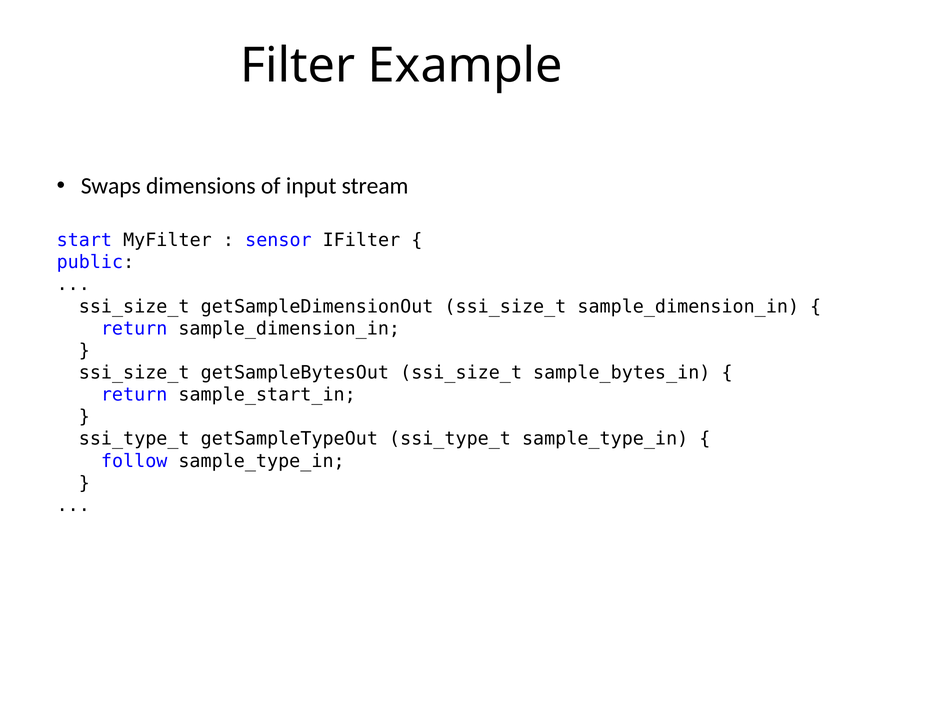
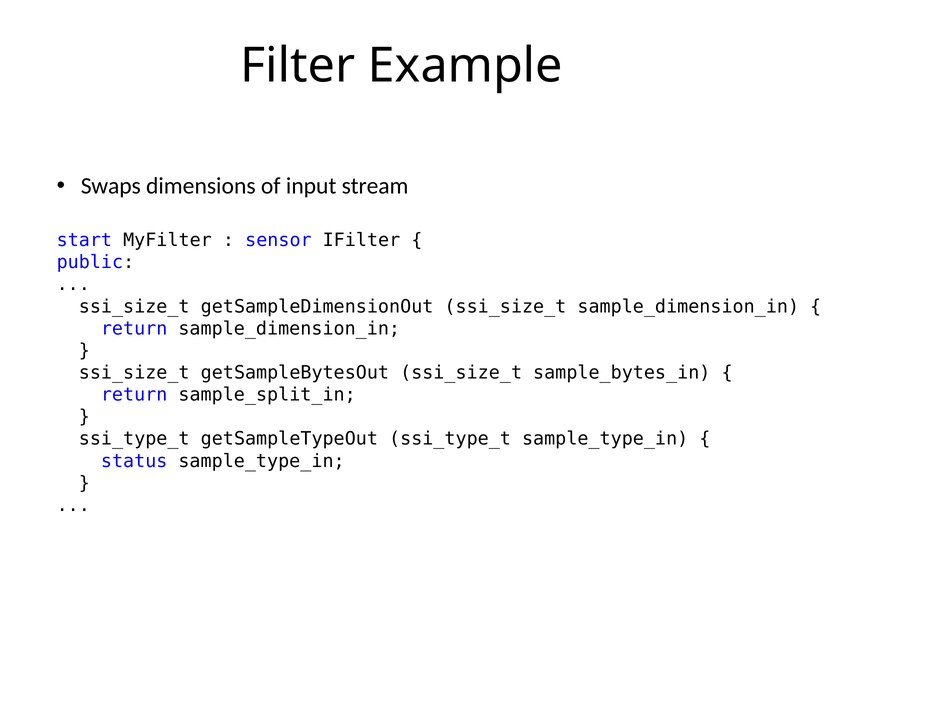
sample_start_in: sample_start_in -> sample_split_in (267, 395)
follow: follow -> status (134, 461)
